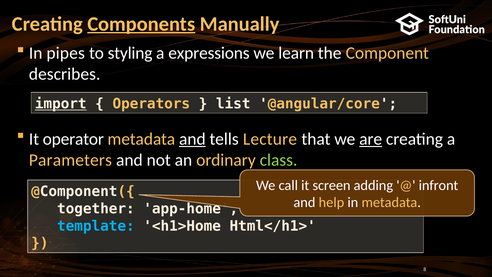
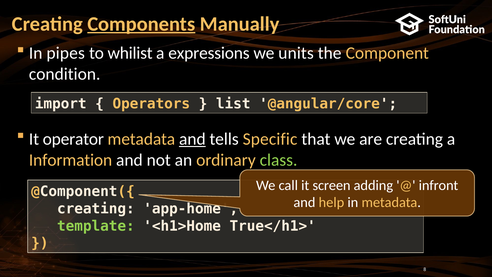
styling: styling -> whilist (130, 53)
learn: learn -> units (296, 53)
describes: describes -> condition (65, 74)
import underline: present -> none (61, 104)
Lecture: Lecture -> Specific (270, 139)
are underline: present -> none (371, 139)
Parameters: Parameters -> Information (71, 160)
together: together -> creating (96, 209)
template colour: light blue -> light green (96, 226)
Html</h1>: Html</h1> -> True</h1> (273, 226)
